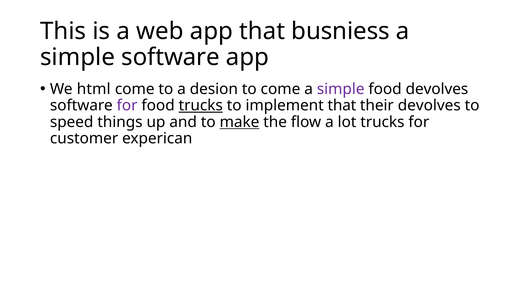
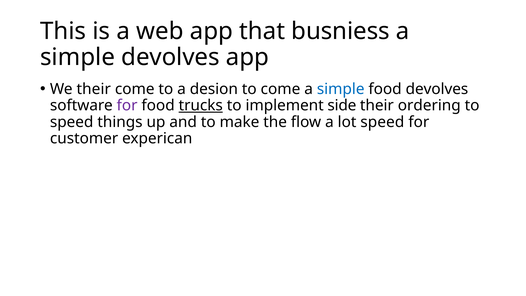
simple software: software -> devolves (170, 57)
We html: html -> their (94, 89)
simple colour: purple -> blue (341, 89)
implement that: that -> side (342, 105)
their devolves: devolves -> ordering (429, 105)
make underline: present -> none (239, 122)
lot trucks: trucks -> speed (382, 122)
